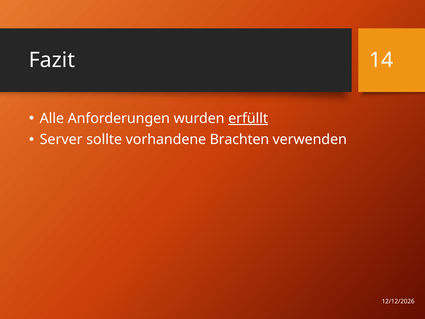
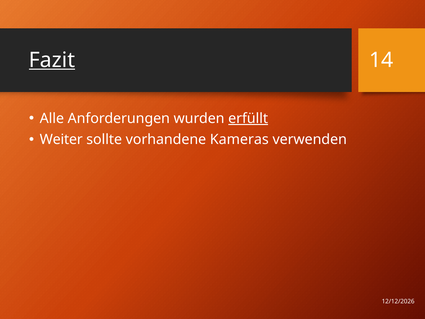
Fazit underline: none -> present (52, 60)
Server: Server -> Weiter (61, 140)
Brachten: Brachten -> Kameras (239, 140)
